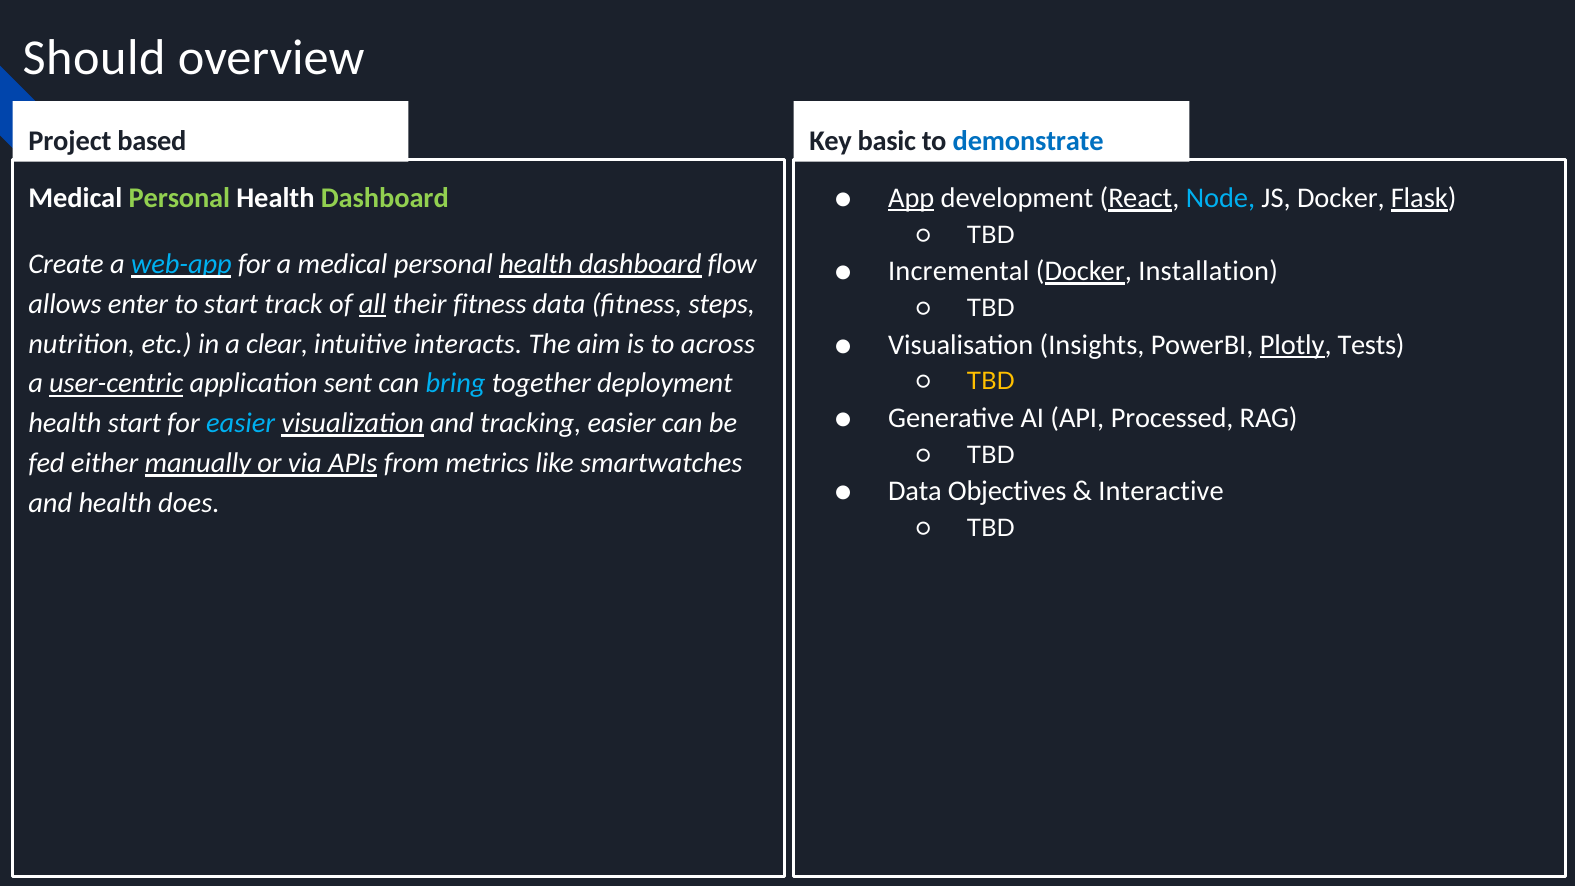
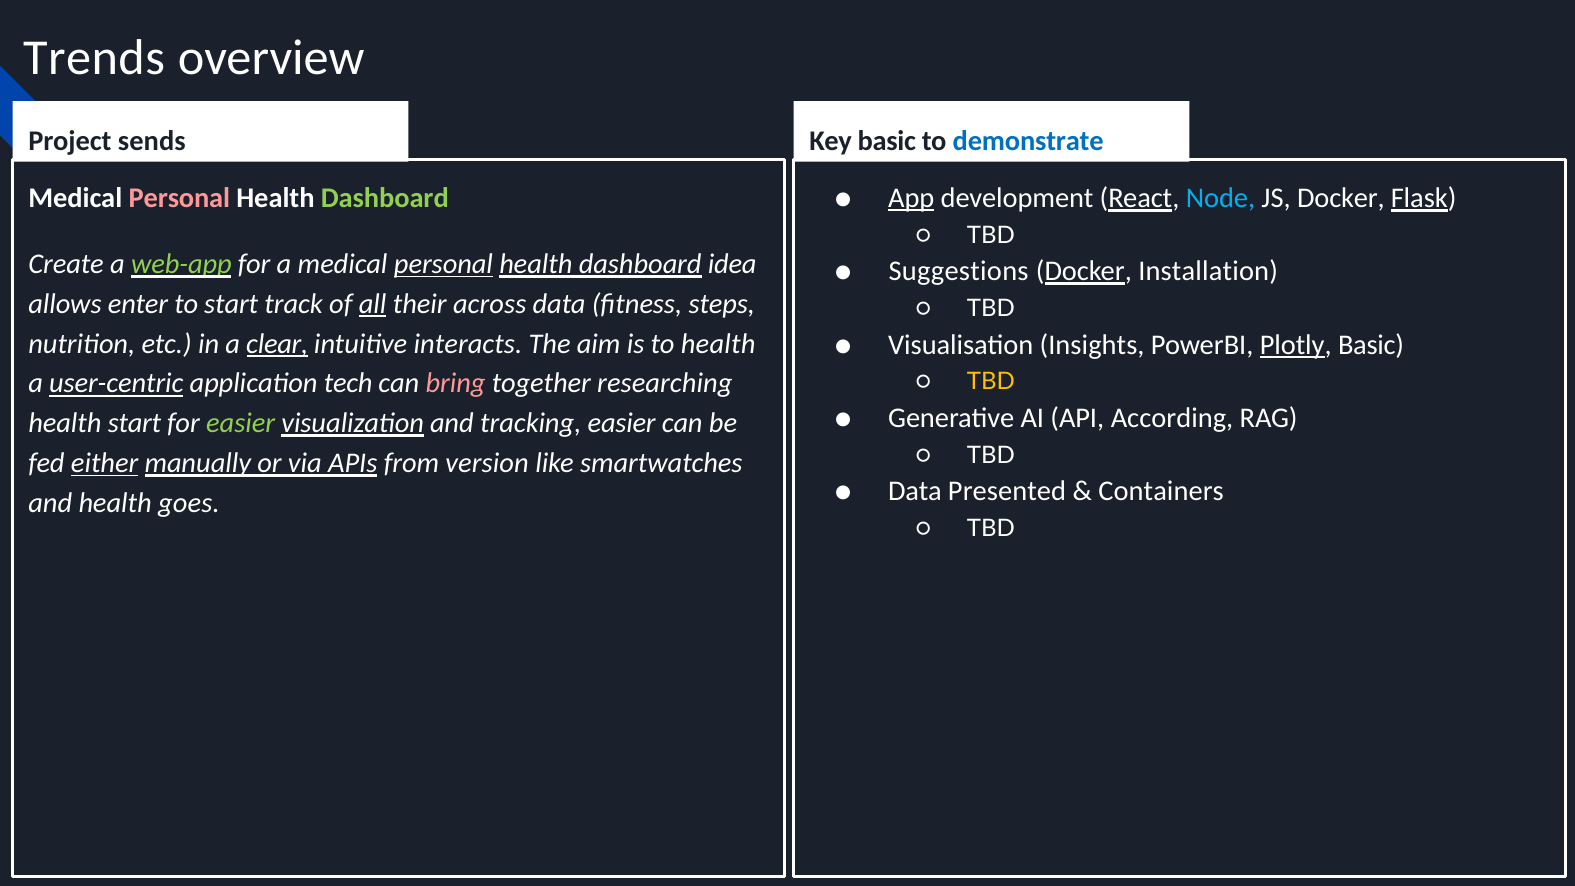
Should: Should -> Trends (94, 58)
based: based -> sends (152, 141)
Personal colour: light green -> pink (179, 198)
web-app colour: light blue -> light green (181, 264)
personal underline: none -> present (443, 264)
flow: flow -> idea (732, 264)
Incremental: Incremental -> Suggestions (959, 271)
their fitness: fitness -> across (490, 304)
clear underline: none -> present (277, 344)
to across: across -> health (718, 344)
Plotly Tests: Tests -> Basic (1371, 345)
sent: sent -> tech (348, 384)
bring colour: light blue -> pink (456, 384)
deployment: deployment -> researching (665, 384)
Processed: Processed -> According (1172, 418)
easier colour: light blue -> light green (241, 423)
either underline: none -> present (105, 463)
metrics: metrics -> version (487, 463)
Objectives: Objectives -> Presented (1007, 491)
Interactive: Interactive -> Containers (1161, 491)
does: does -> goes (189, 503)
